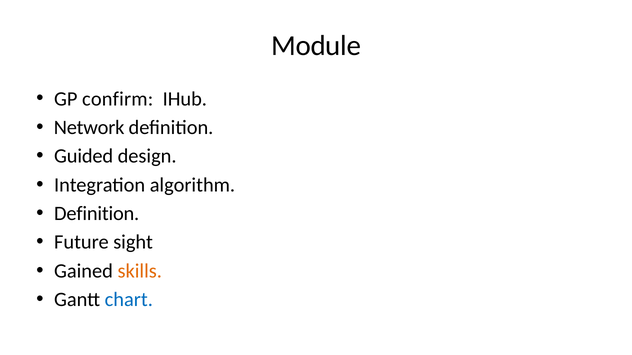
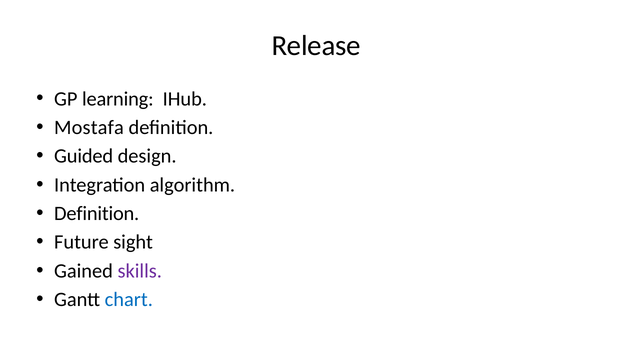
Module: Module -> Release (316, 46)
confirm: confirm -> learning (118, 99)
Network: Network -> Mostafa (89, 128)
skills colour: orange -> purple (140, 271)
